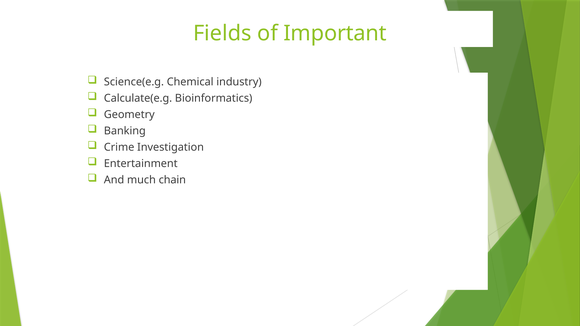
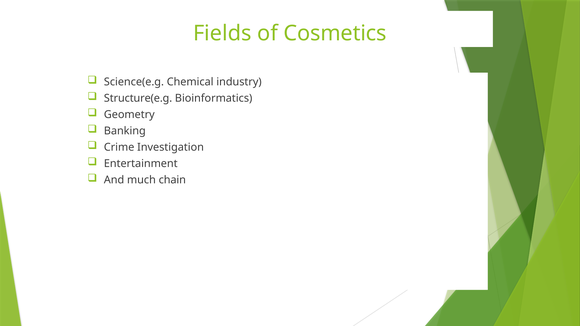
Important: Important -> Cosmetics (335, 33)
Calculate(e.g: Calculate(e.g -> Structure(e.g (138, 98)
